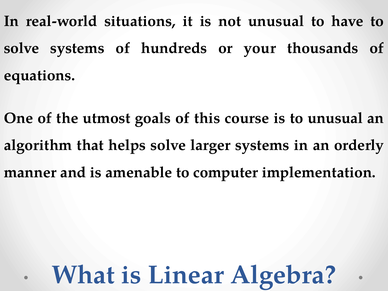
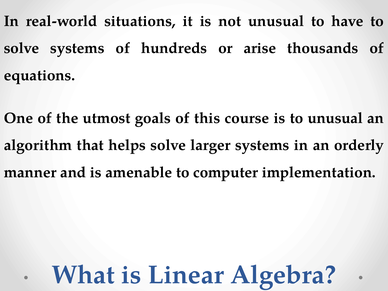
your: your -> arise (260, 48)
